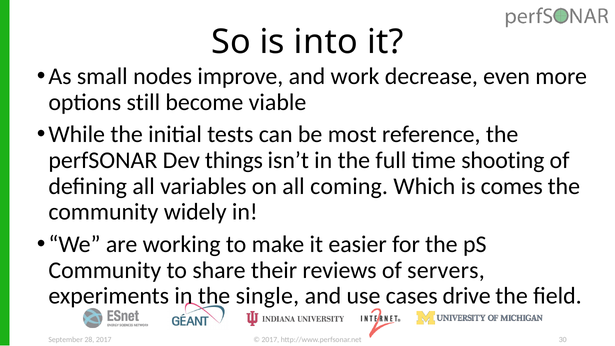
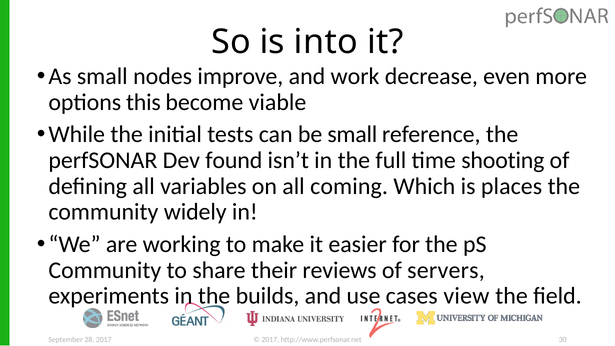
still: still -> this (143, 102)
be most: most -> small (352, 134)
things: things -> found (234, 160)
comes: comes -> places (512, 186)
single: single -> builds (268, 296)
drive: drive -> view (466, 296)
